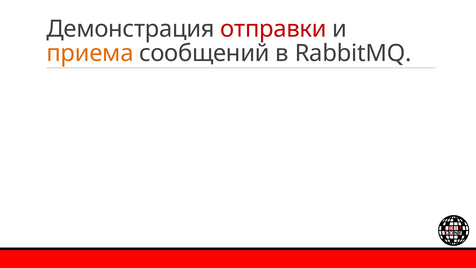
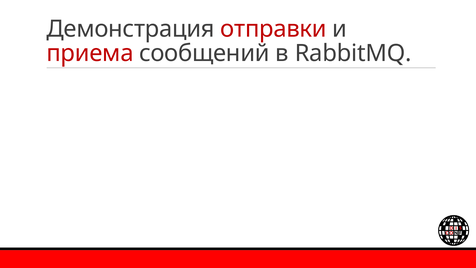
приема colour: orange -> red (90, 53)
